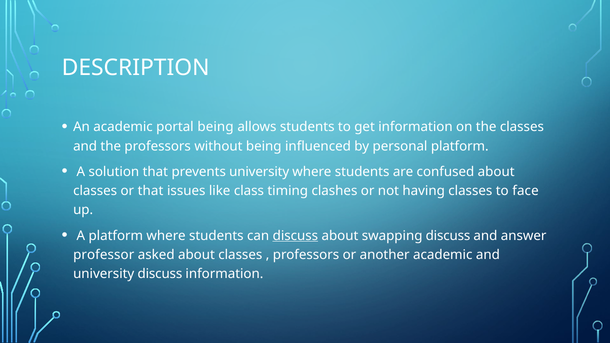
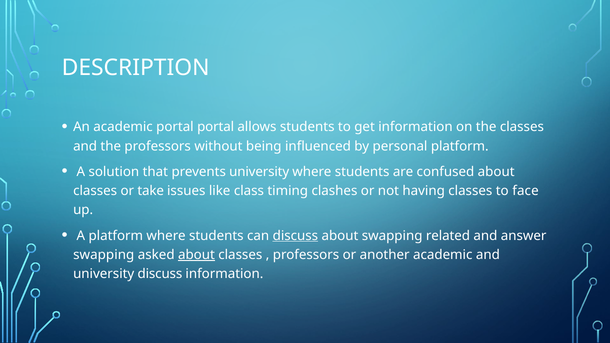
portal being: being -> portal (216, 127)
or that: that -> take (151, 191)
swapping discuss: discuss -> related (448, 236)
professor: professor -> swapping (104, 255)
about underline: none -> present (196, 255)
